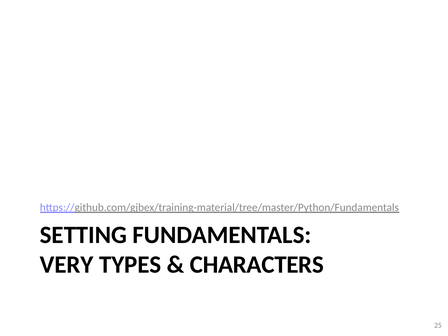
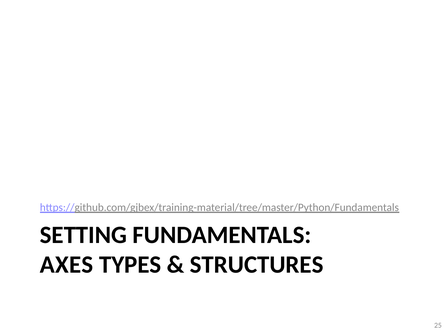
VERY: VERY -> AXES (67, 265)
CHARACTERS: CHARACTERS -> STRUCTURES (257, 265)
